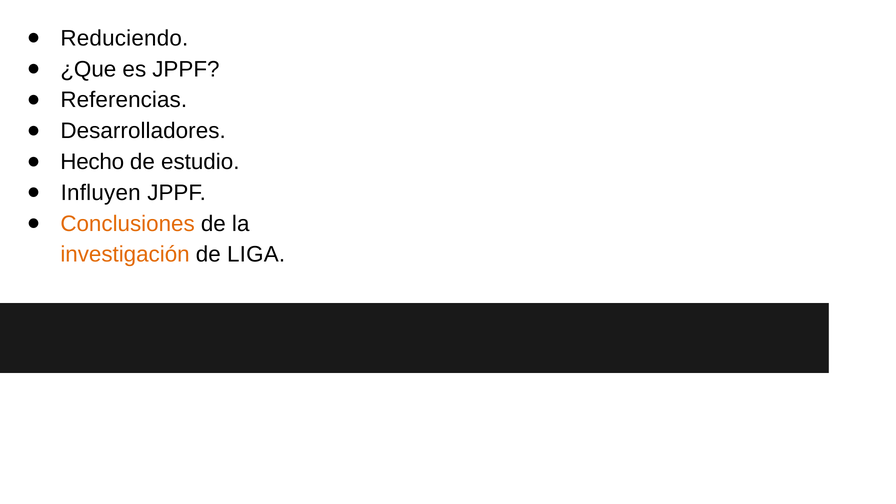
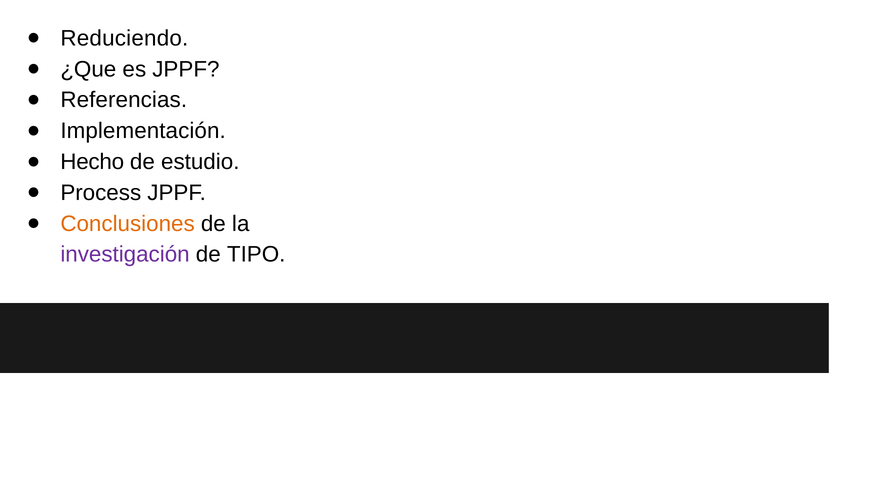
Desarrolladores: Desarrolladores -> Implementación (143, 131)
Influyen: Influyen -> Process (101, 193)
investigación colour: orange -> purple (125, 255)
LIGA: LIGA -> TIPO (256, 255)
